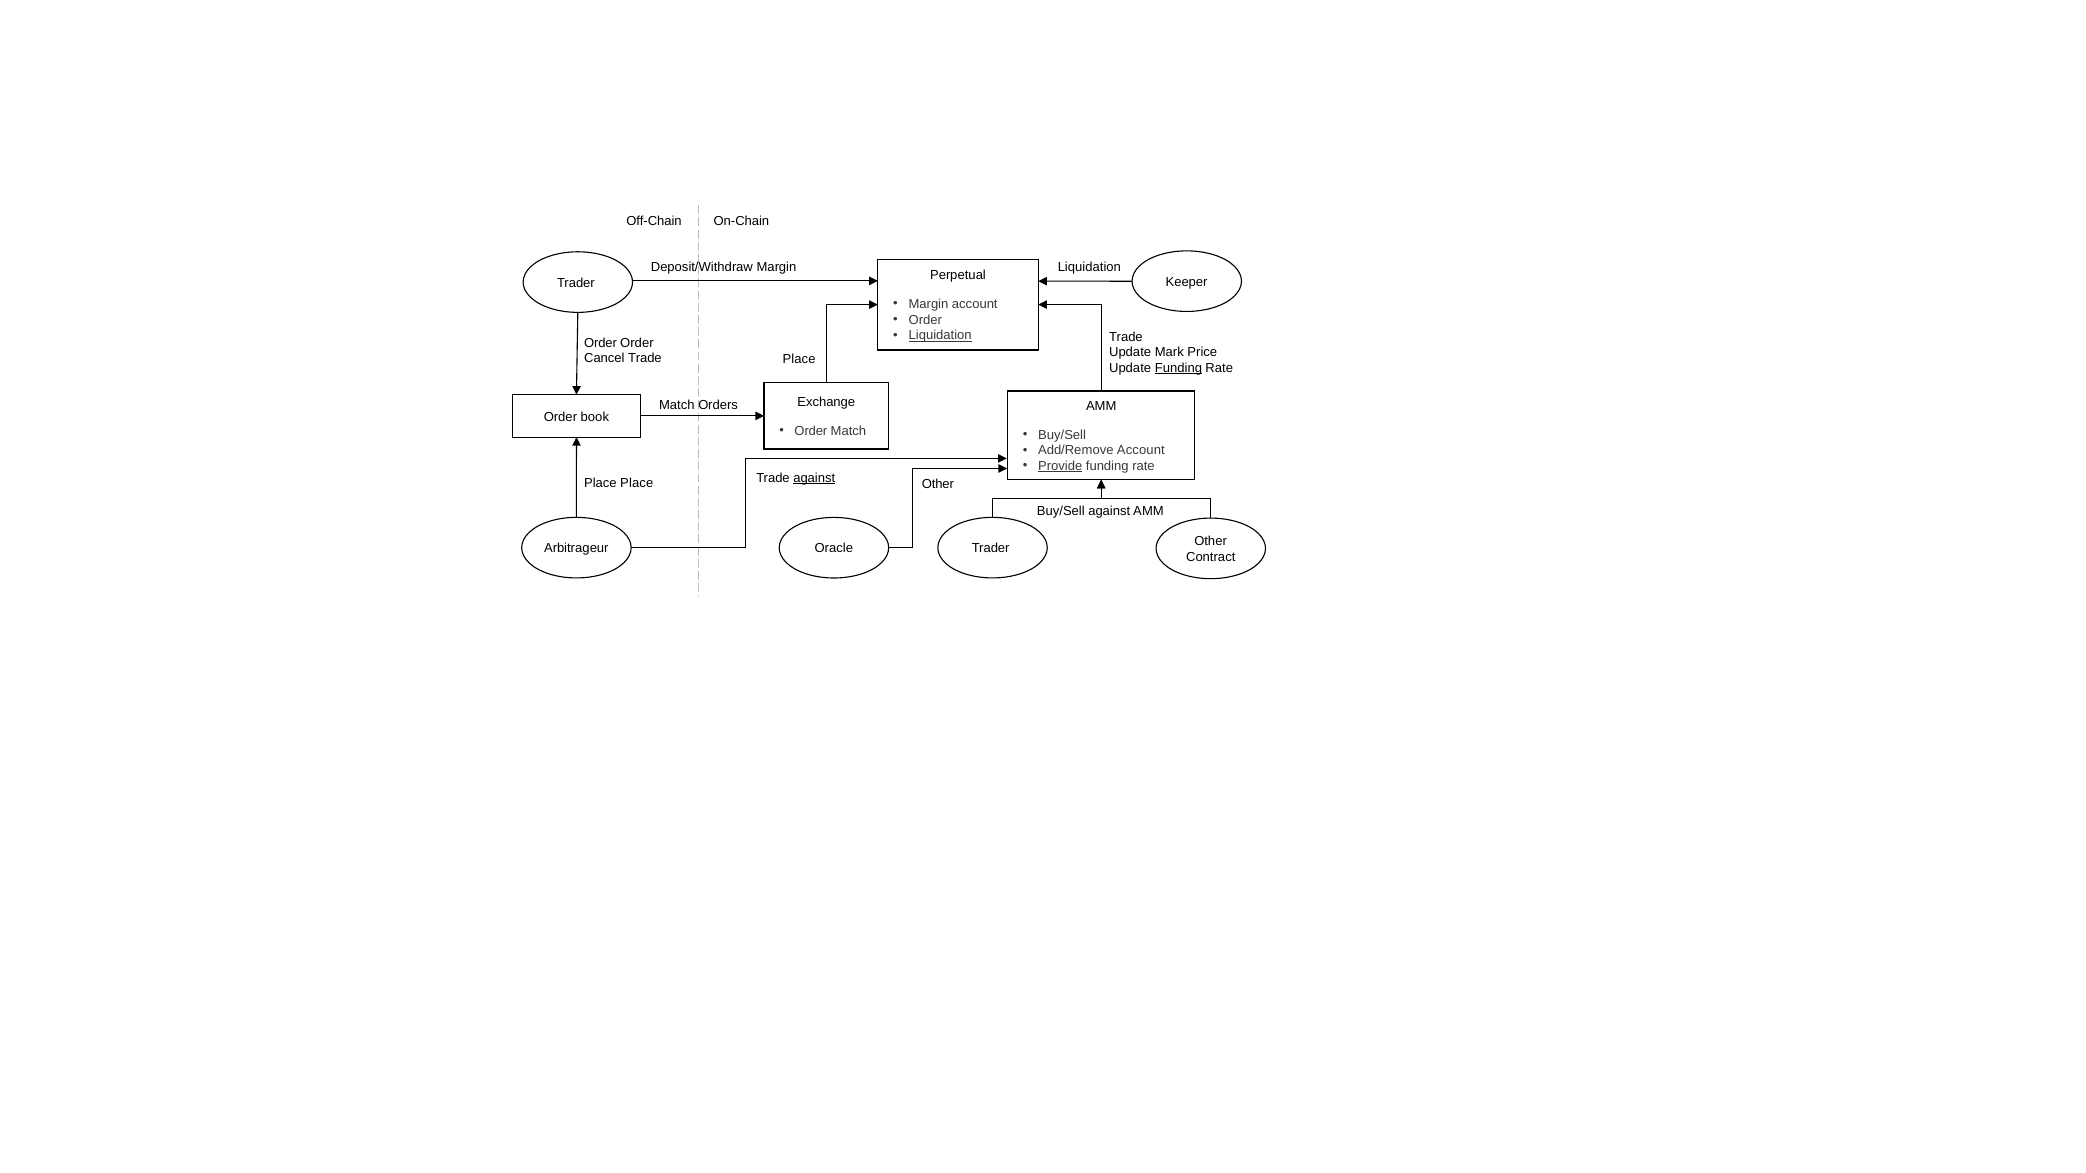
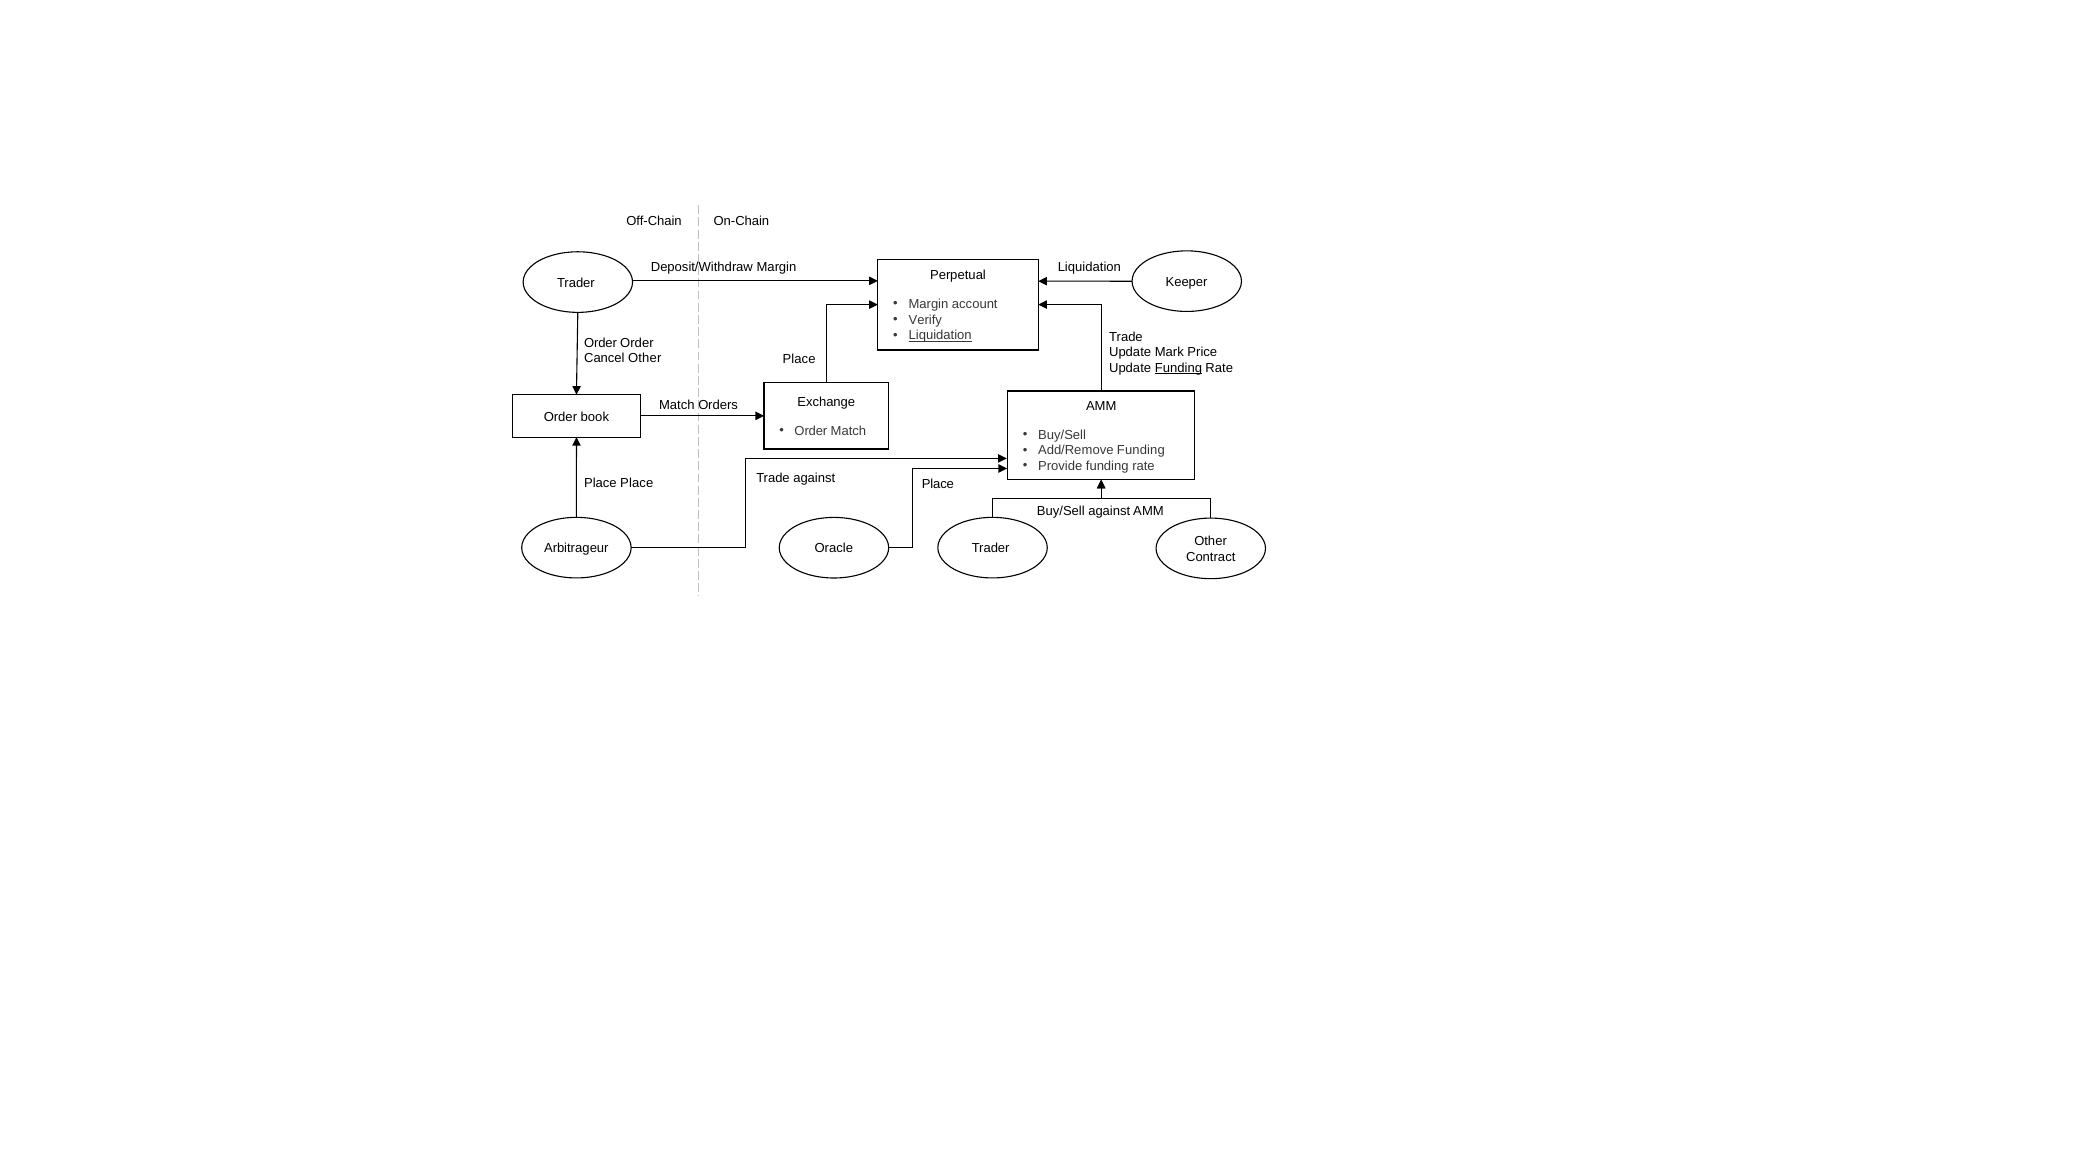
Order: Order -> Verify (925, 320)
Cancel Trade: Trade -> Other (645, 358)
Add/Remove Account: Account -> Funding (1141, 451)
Provide underline: present -> none (1060, 466)
against underline: present -> none (814, 478)
Other: Other -> Place (938, 485)
